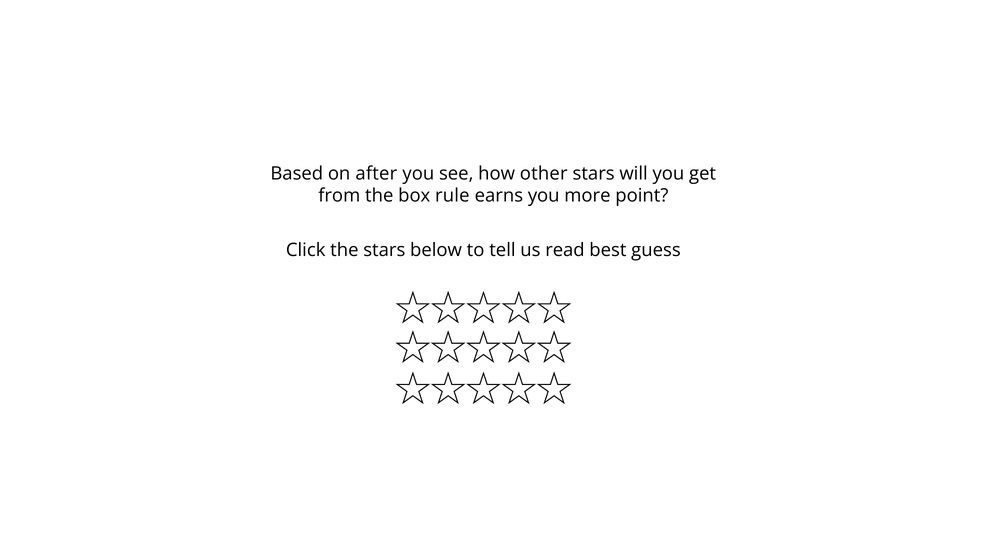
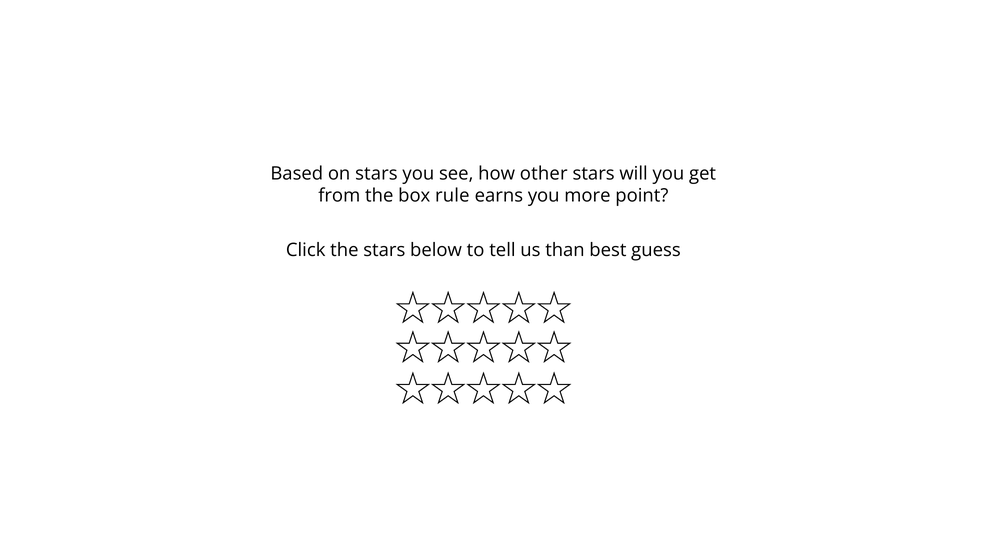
on after: after -> stars (376, 174)
read: read -> than (565, 250)
